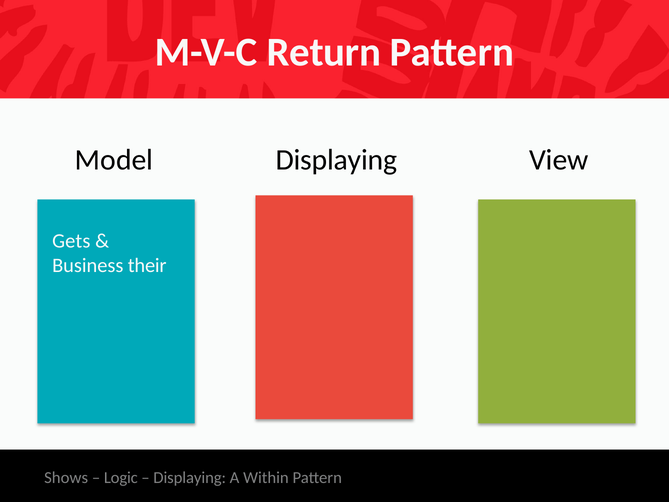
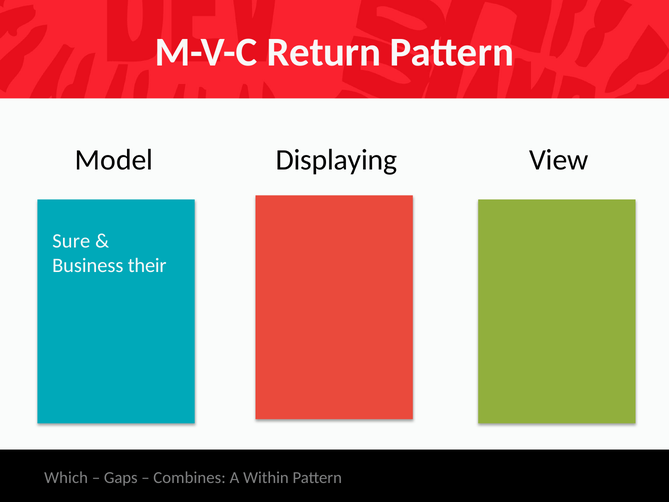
Gets: Gets -> Sure (71, 241)
Shows: Shows -> Which (66, 477)
Logic: Logic -> Gaps (121, 477)
Displaying: Displaying -> Combines (190, 477)
